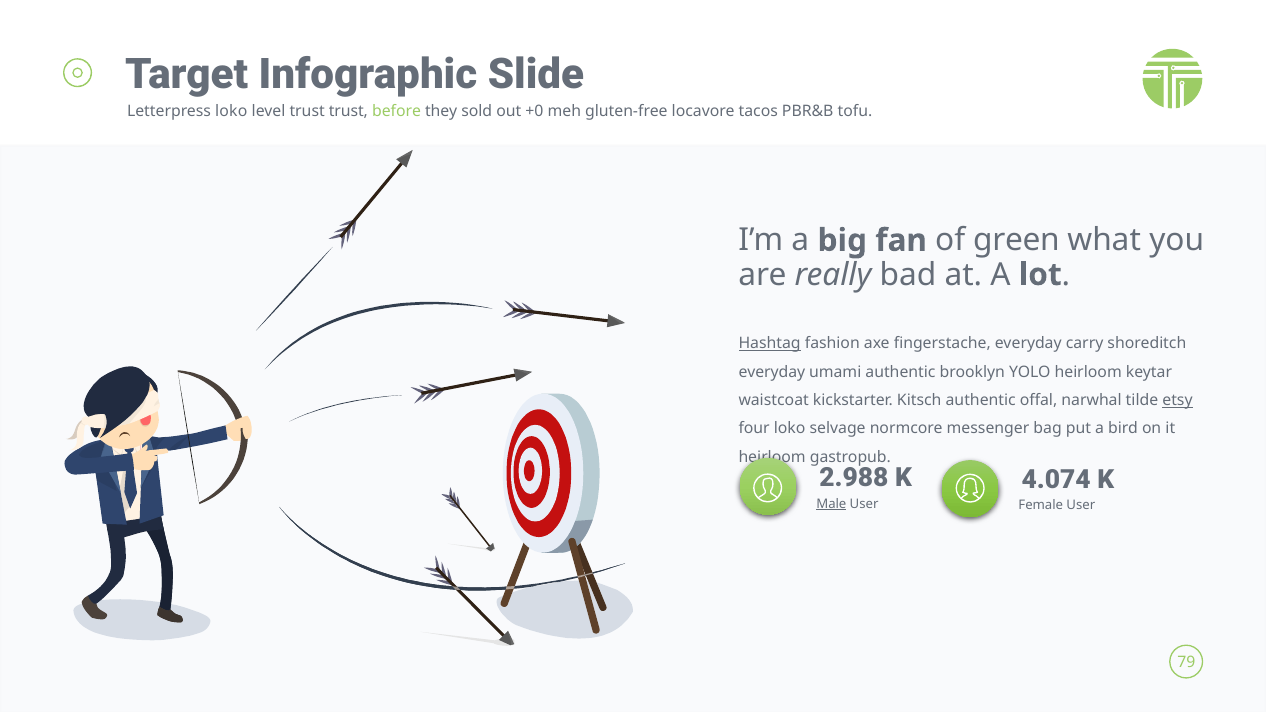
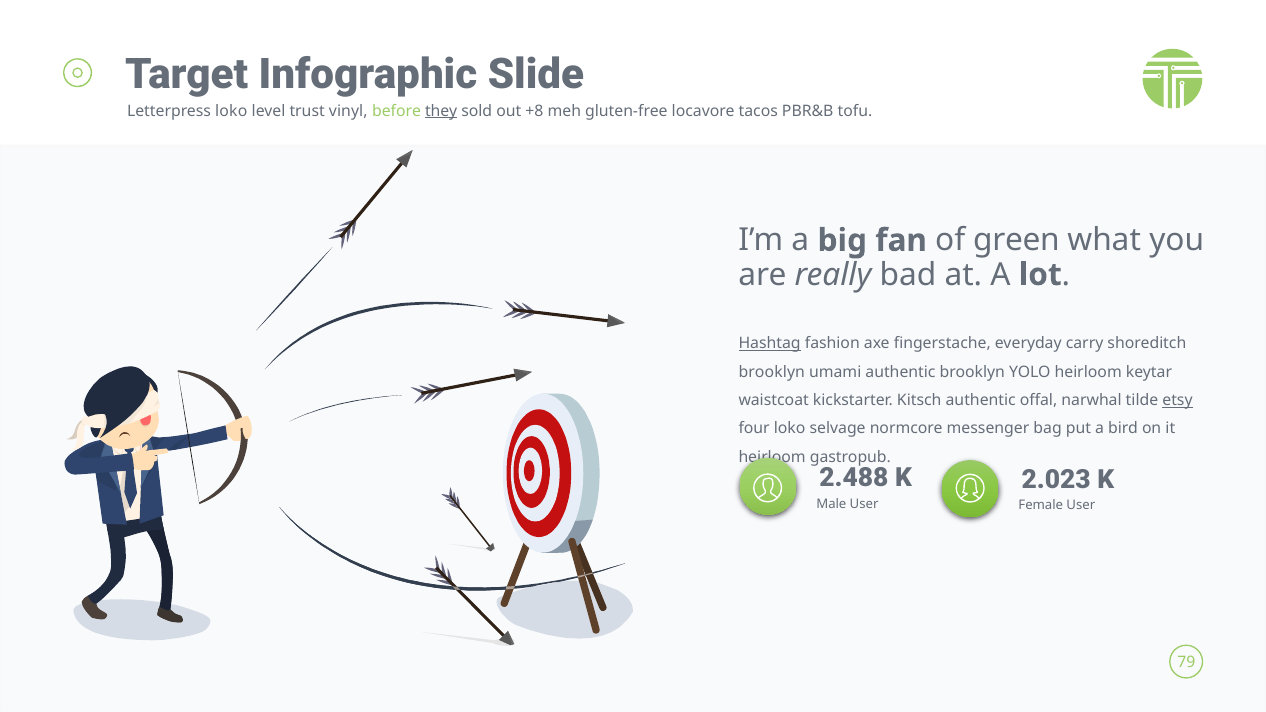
trust trust: trust -> vinyl (348, 111)
they underline: none -> present (441, 111)
+0: +0 -> +8 (534, 111)
everyday: everyday -> brooklyn (772, 372)
2.988: 2.988 -> 2.488 (854, 478)
4.074: 4.074 -> 2.023 (1056, 480)
Male underline: present -> none (831, 504)
